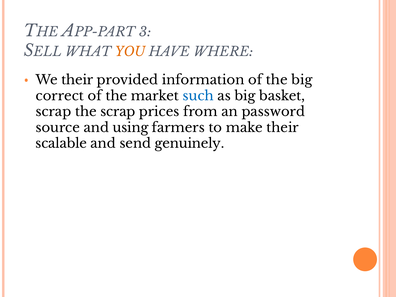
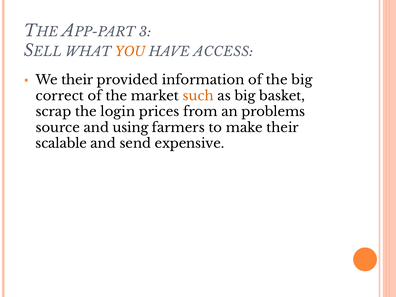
WHERE: WHERE -> ACCESS (223, 52)
such colour: blue -> orange (198, 96)
the scrap: scrap -> login (118, 112)
password: password -> problems (273, 112)
genuinely: genuinely -> expensive (189, 143)
